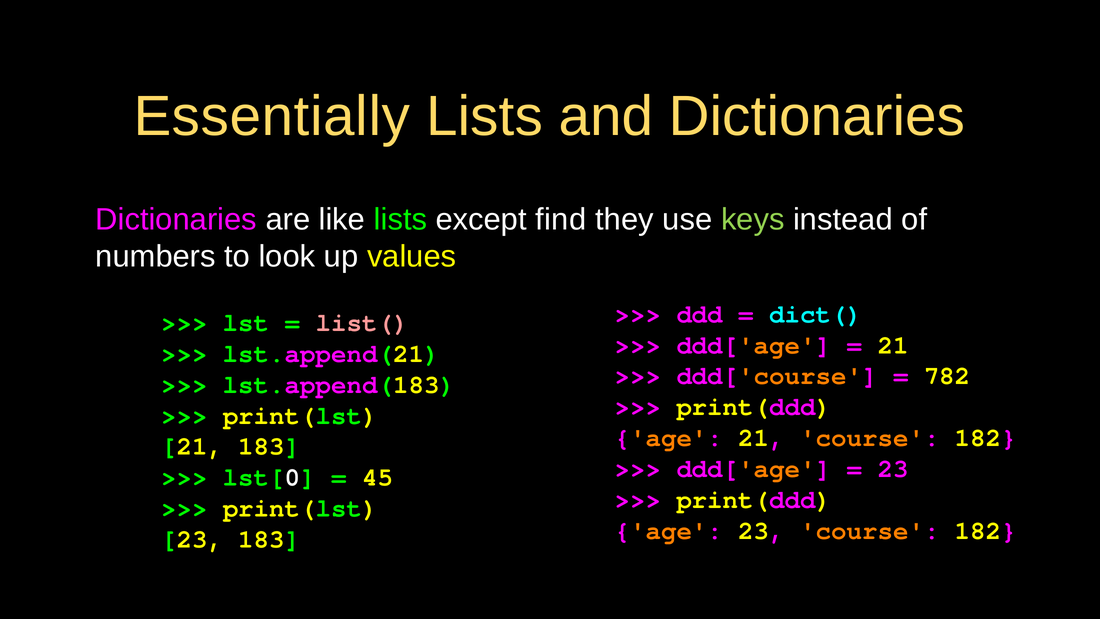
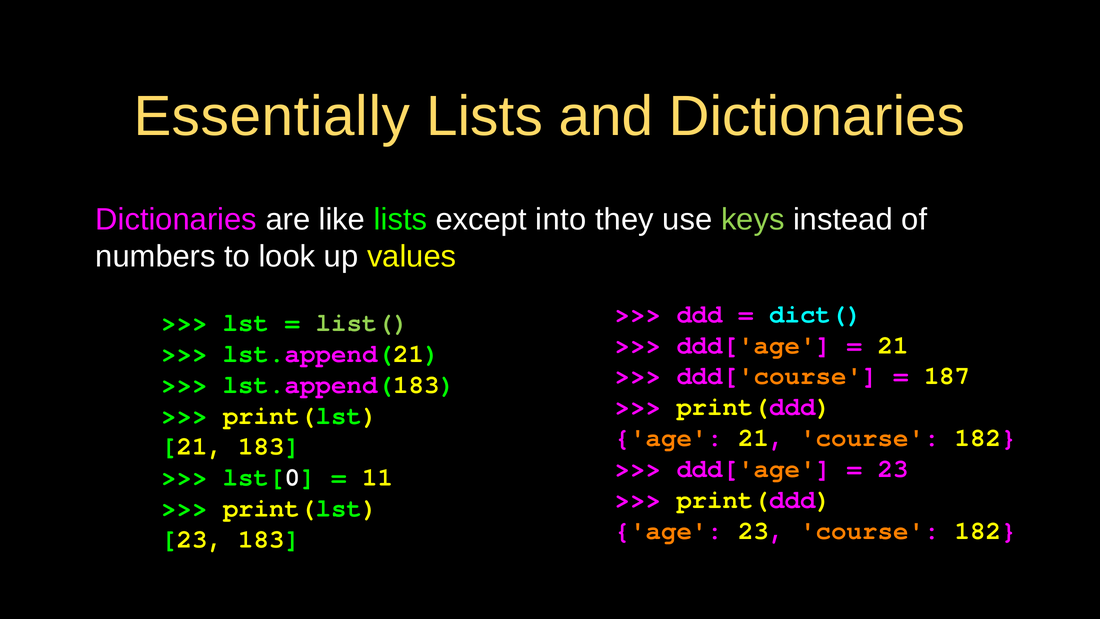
find: find -> into (561, 219)
list( colour: pink -> light green (362, 323)
782: 782 -> 187 (947, 376)
45: 45 -> 11 (378, 477)
